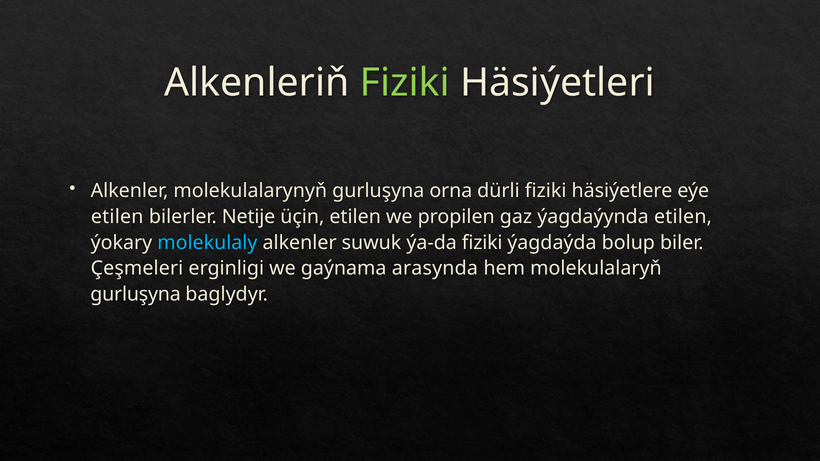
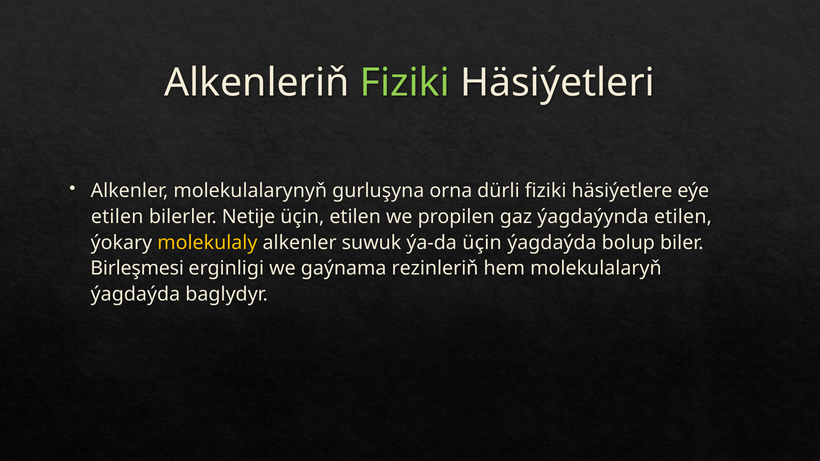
molekulaly colour: light blue -> yellow (207, 243)
ýa-da fiziki: fiziki -> üçin (482, 243)
Çeşmeleri: Çeşmeleri -> Birleşmesi (137, 269)
arasynda: arasynda -> rezinleriň (435, 269)
gurluşyna: gurluşyna -> ýagdaýda (135, 294)
